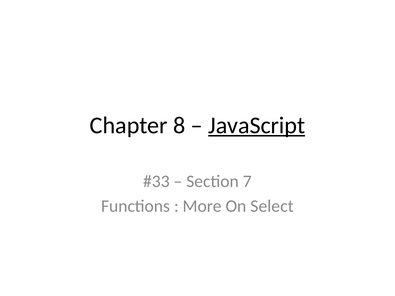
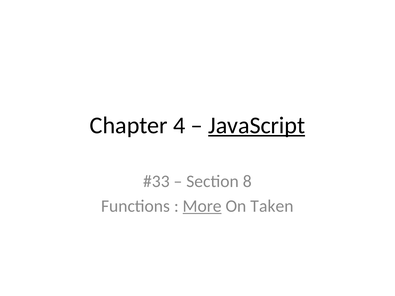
8: 8 -> 4 (179, 125)
7: 7 -> 8 (247, 182)
More underline: none -> present (202, 206)
Select: Select -> Taken (272, 206)
